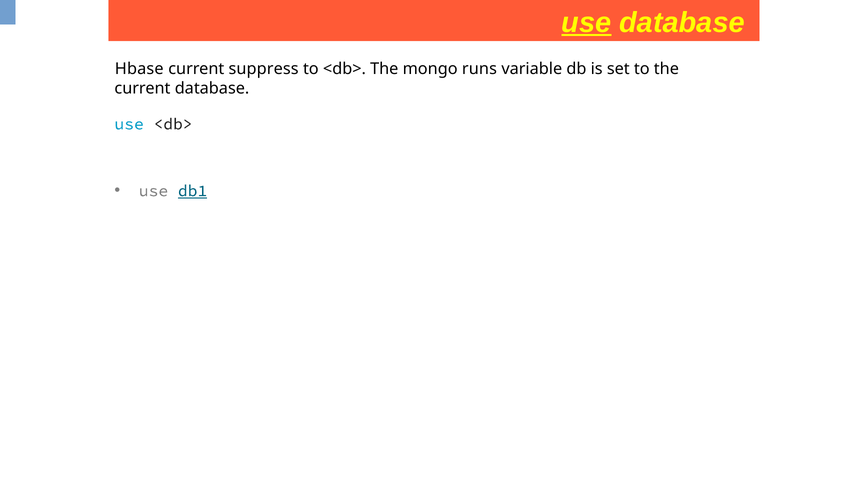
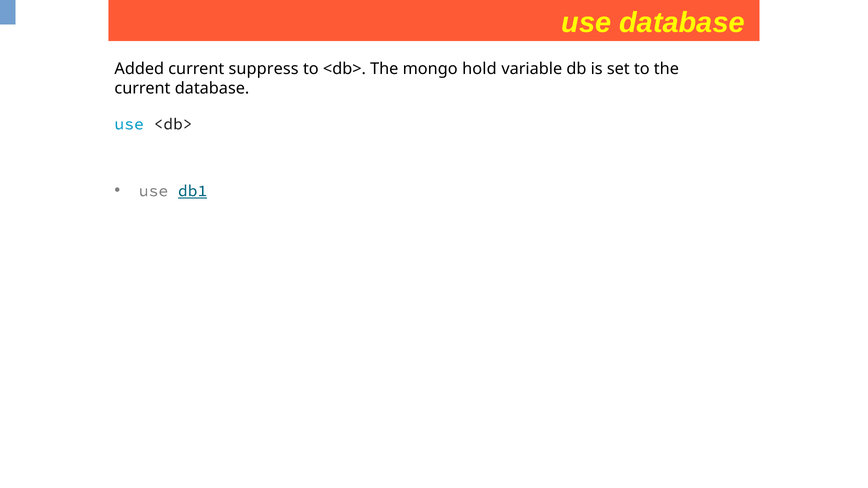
use underline: present -> none (586, 23)
Hbase: Hbase -> Added (139, 69)
runs: runs -> hold (479, 69)
